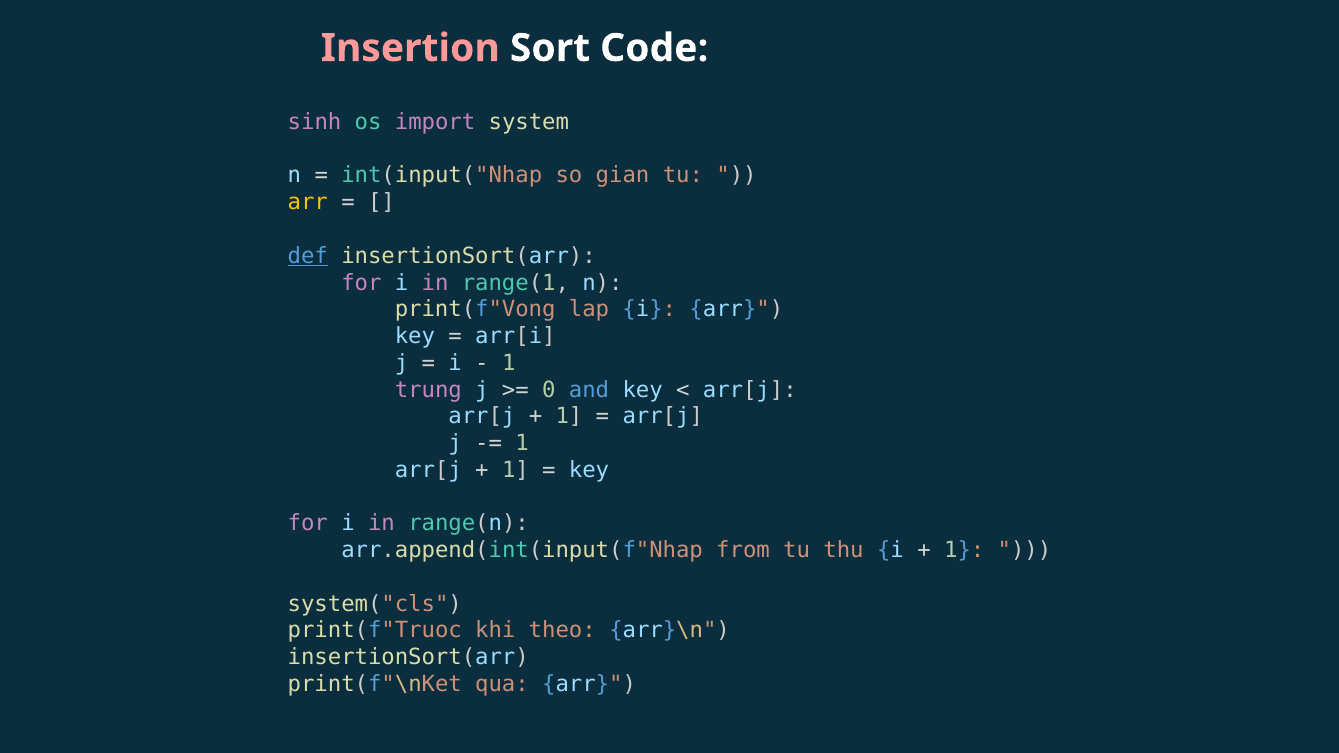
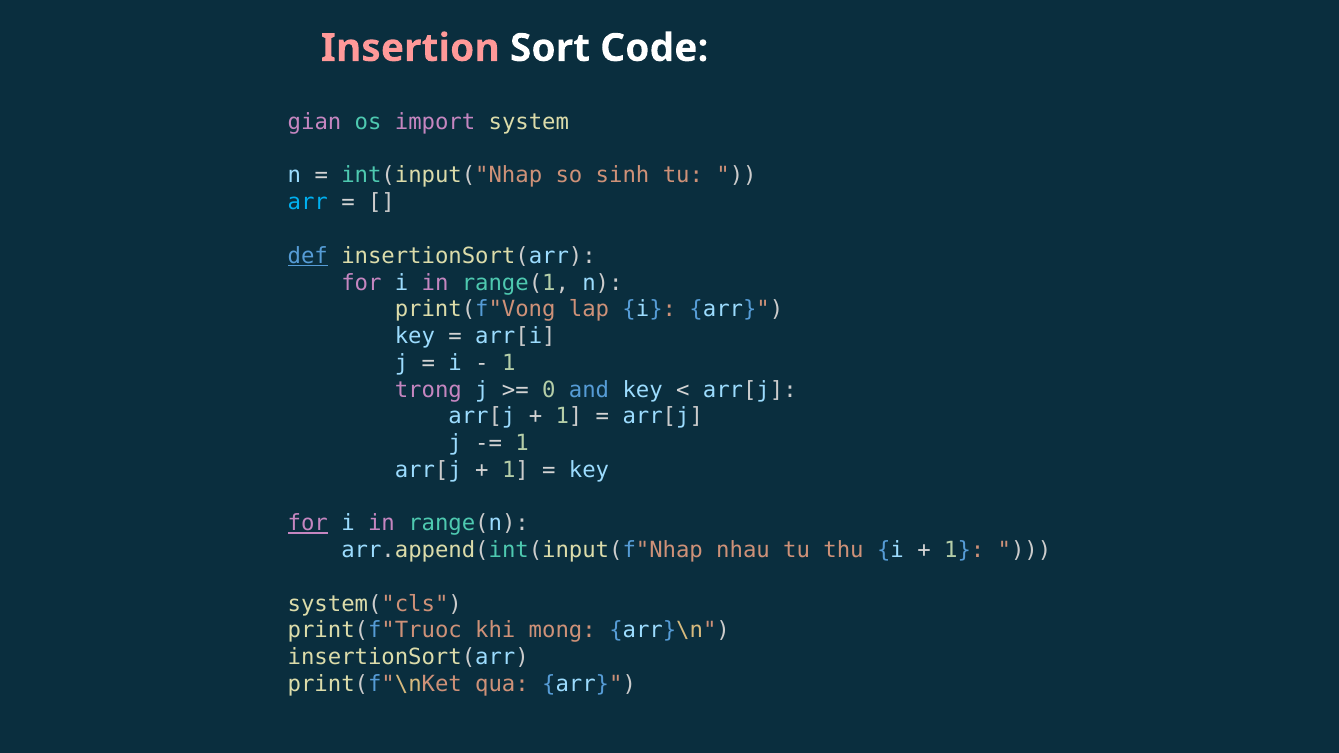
sinh: sinh -> gian (315, 122)
gian: gian -> sinh (623, 176)
arr colour: yellow -> light blue (308, 202)
trung: trung -> trong (428, 390)
for underline: none -> present (308, 524)
from: from -> nhau (743, 550)
theo: theo -> mong (562, 631)
